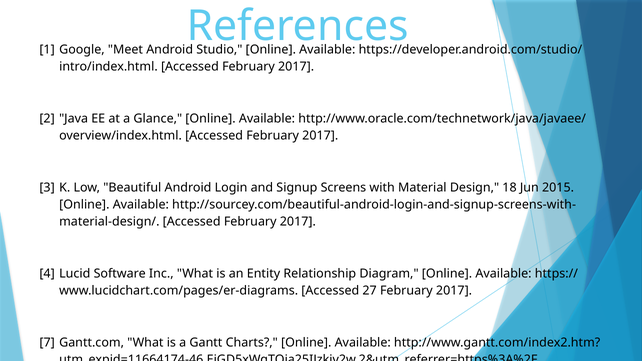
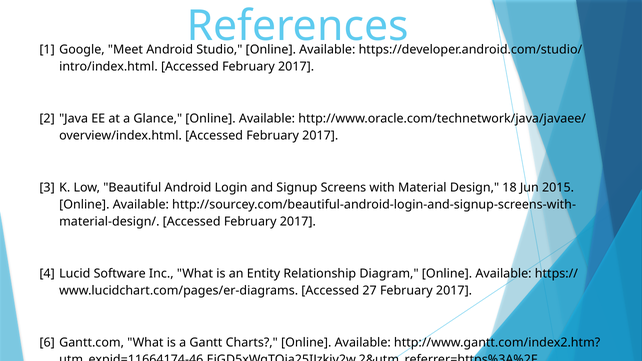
7: 7 -> 6 (47, 343)
